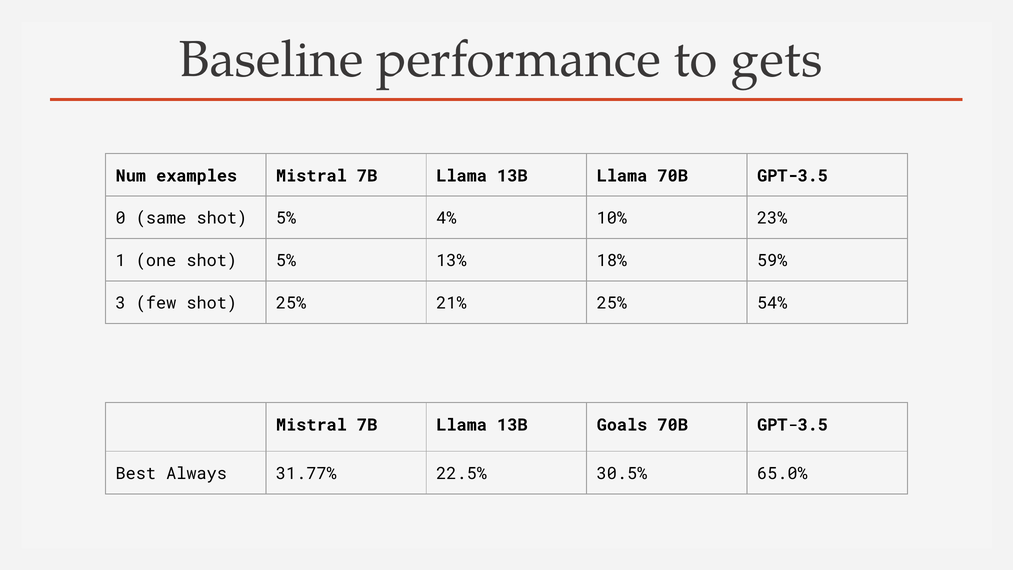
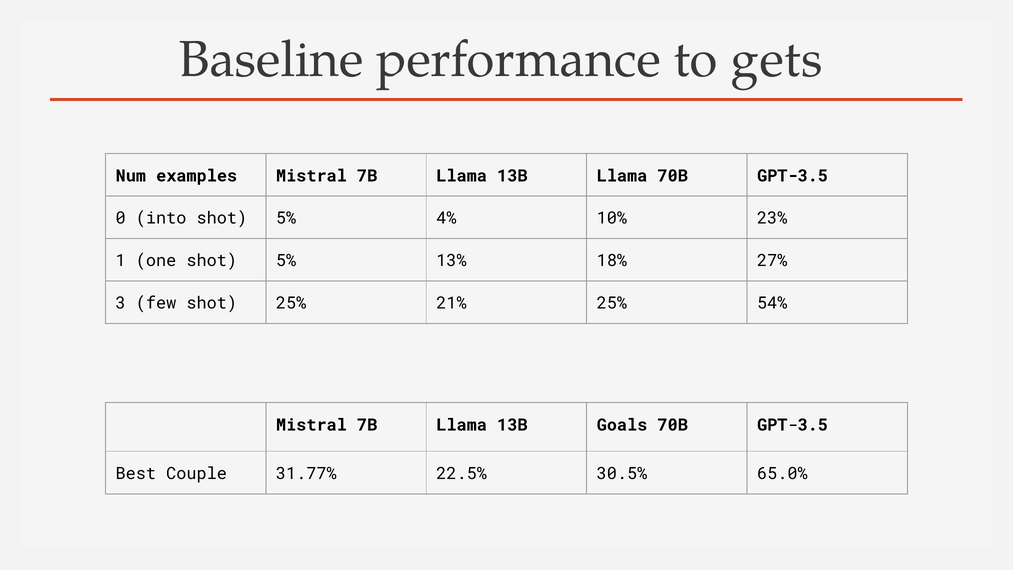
same: same -> into (161, 218)
59%: 59% -> 27% (772, 261)
Always: Always -> Couple (197, 473)
